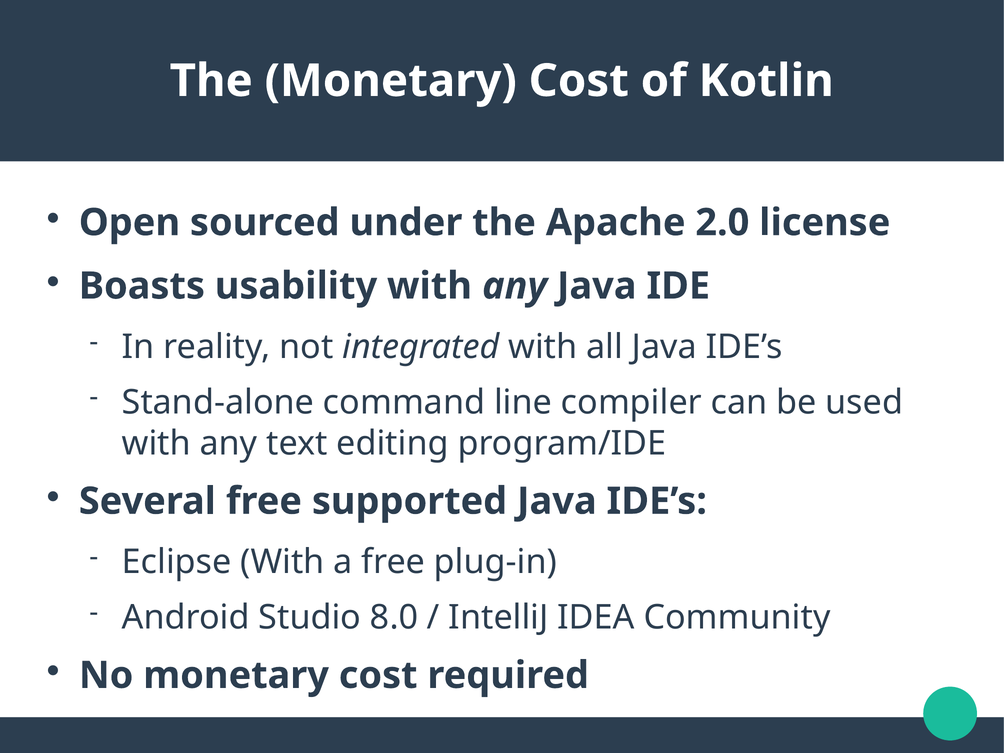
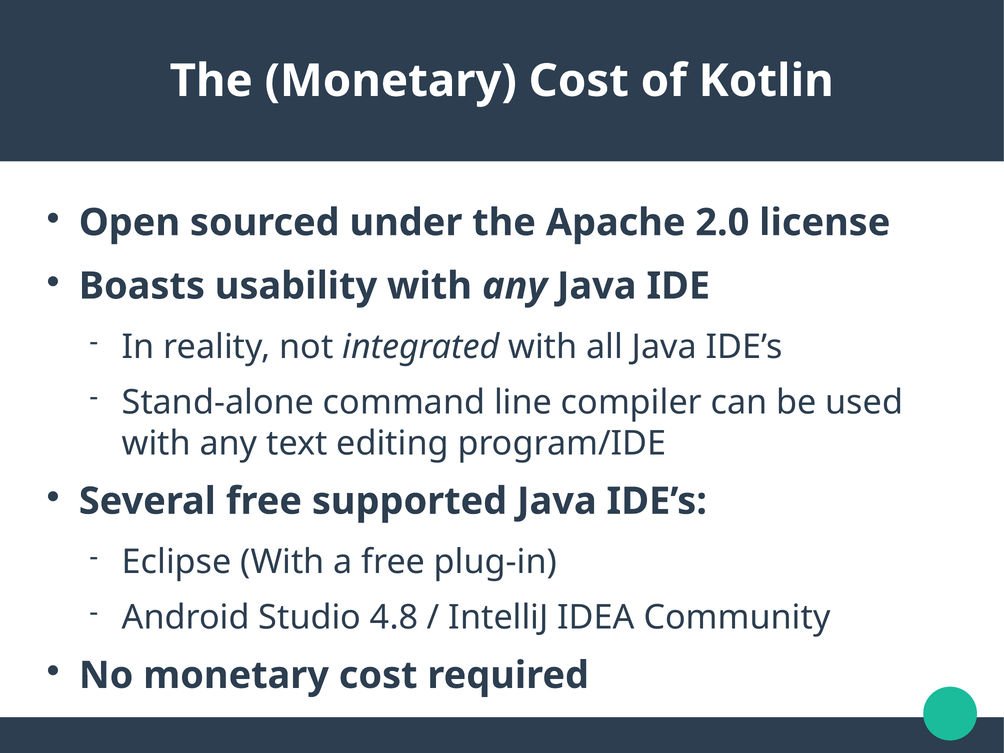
8.0: 8.0 -> 4.8 (394, 617)
